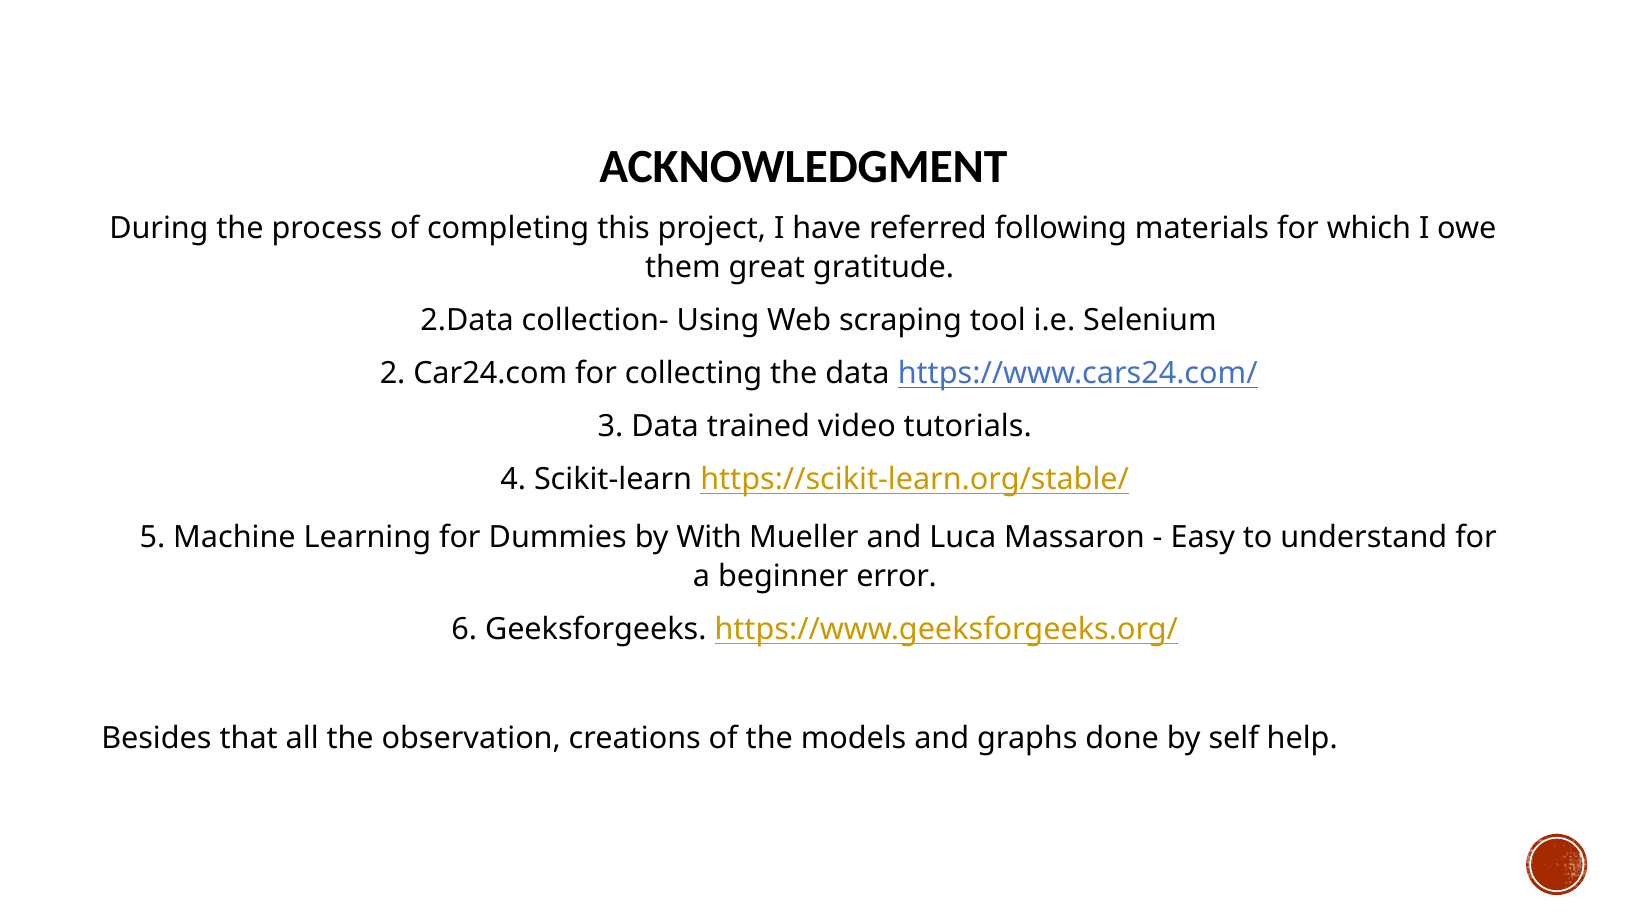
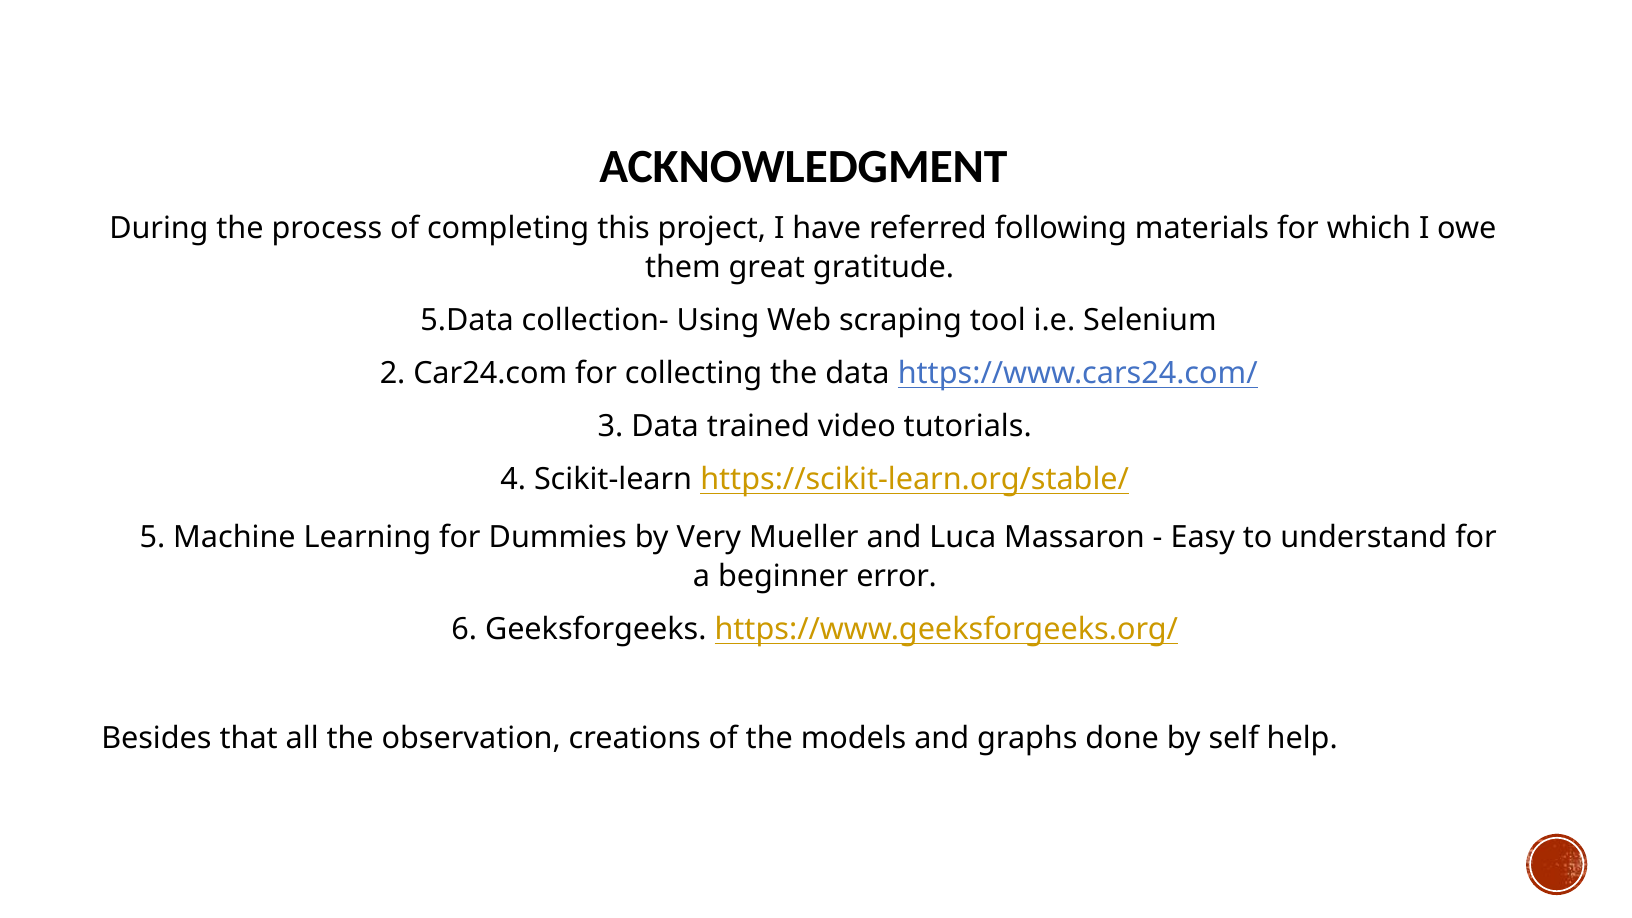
2.Data: 2.Data -> 5.Data (467, 321)
With: With -> Very (709, 537)
